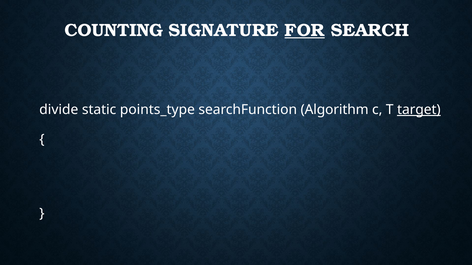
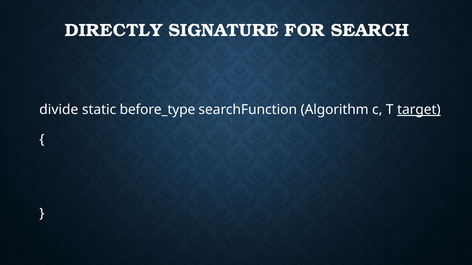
COUNTING: COUNTING -> DIRECTLY (114, 30)
FOR underline: present -> none (305, 30)
points_type: points_type -> before_type (157, 110)
